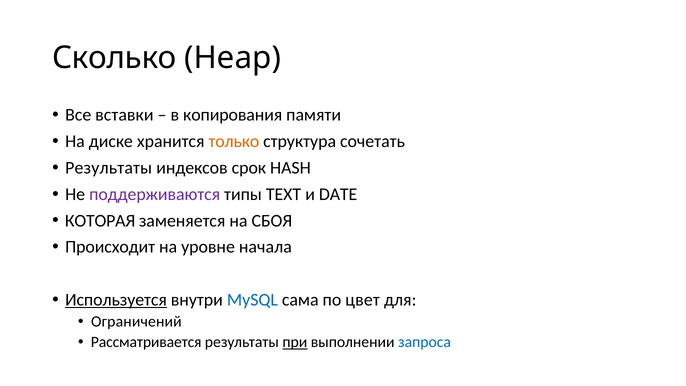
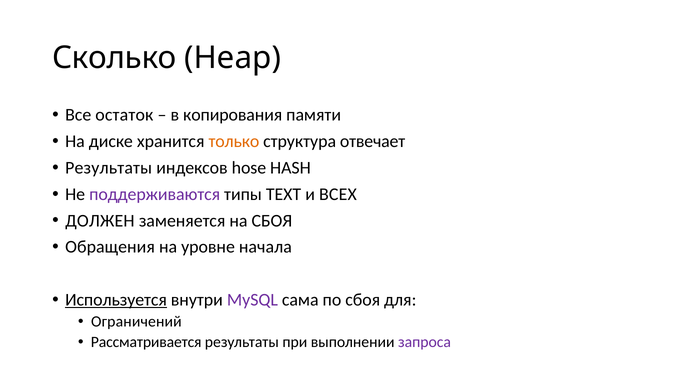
вставки: вставки -> остаток (124, 115)
сочетать: сочетать -> отвечает (373, 141)
срок: срок -> hose (249, 168)
DATE: DATE -> ВСЕХ (338, 194)
КОТОРАЯ: КОТОРАЯ -> ДОЛЖЕН (100, 221)
Происходит: Происходит -> Обращения (110, 247)
MySQL colour: blue -> purple (252, 300)
по цвет: цвет -> сбоя (363, 300)
при underline: present -> none (295, 342)
запроса colour: blue -> purple (425, 342)
